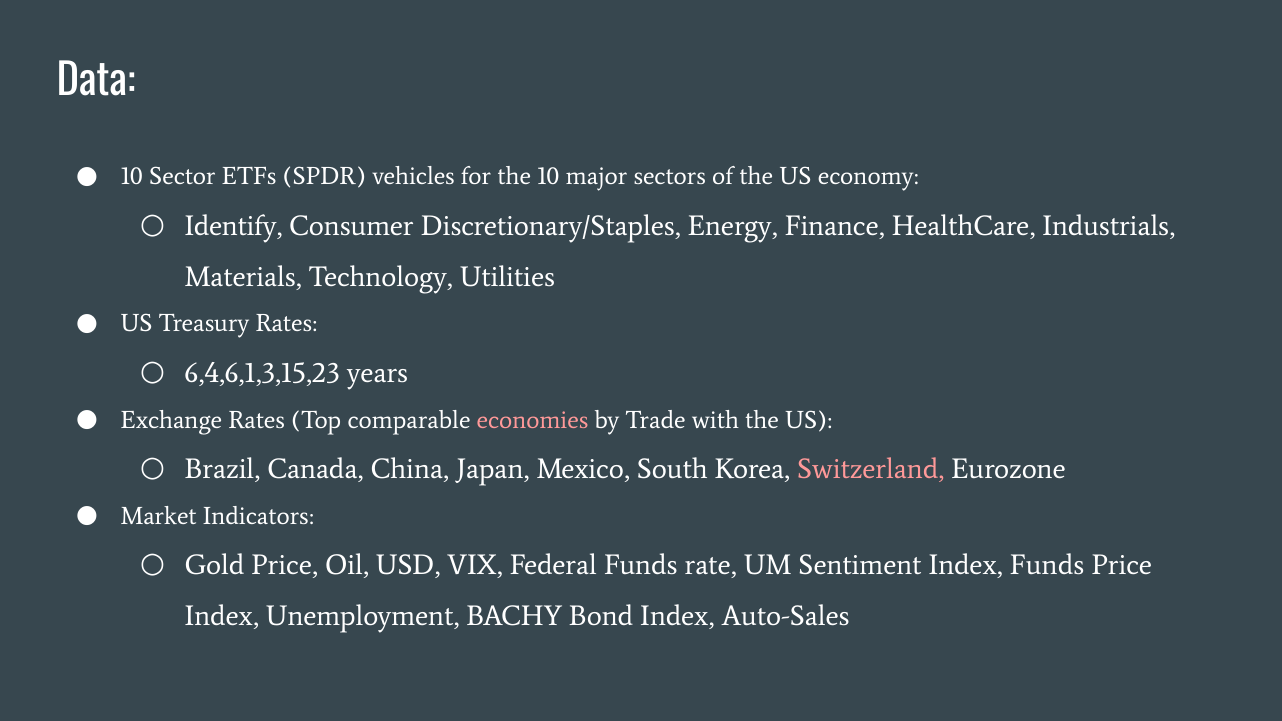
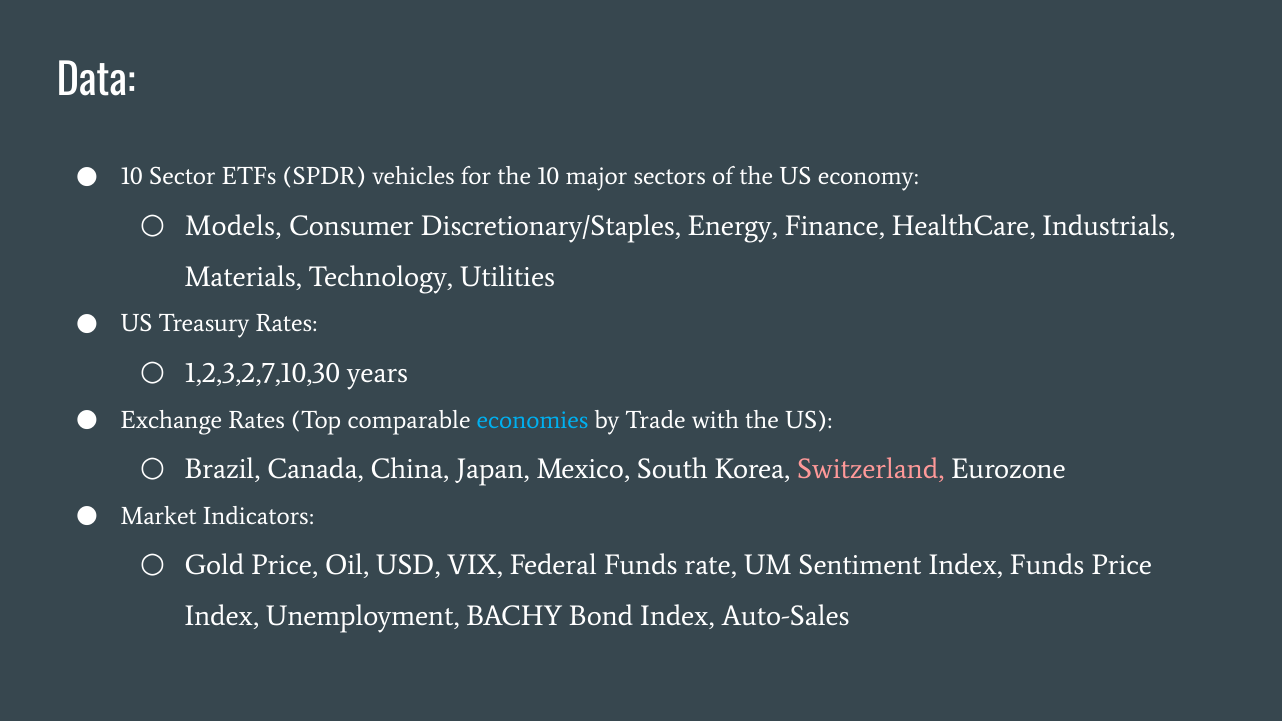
Identify: Identify -> Models (233, 226)
6,4,6,1,3,15,23: 6,4,6,1,3,15,23 -> 1,2,3,2,7,10,30 (262, 373)
economies colour: pink -> light blue (533, 420)
